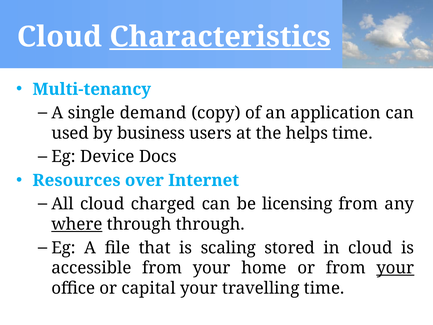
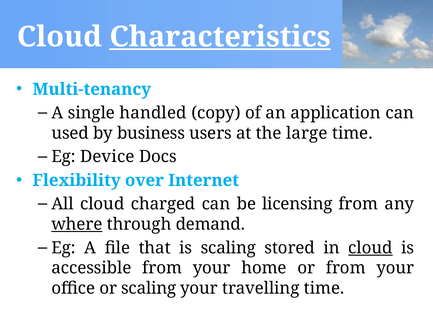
demand: demand -> handled (153, 113)
helps: helps -> large (307, 133)
Resources: Resources -> Flexibility (77, 180)
through through: through -> demand (210, 224)
cloud underline: none -> present (370, 248)
your underline: present -> none (395, 268)
or capital: capital -> scaling (149, 288)
